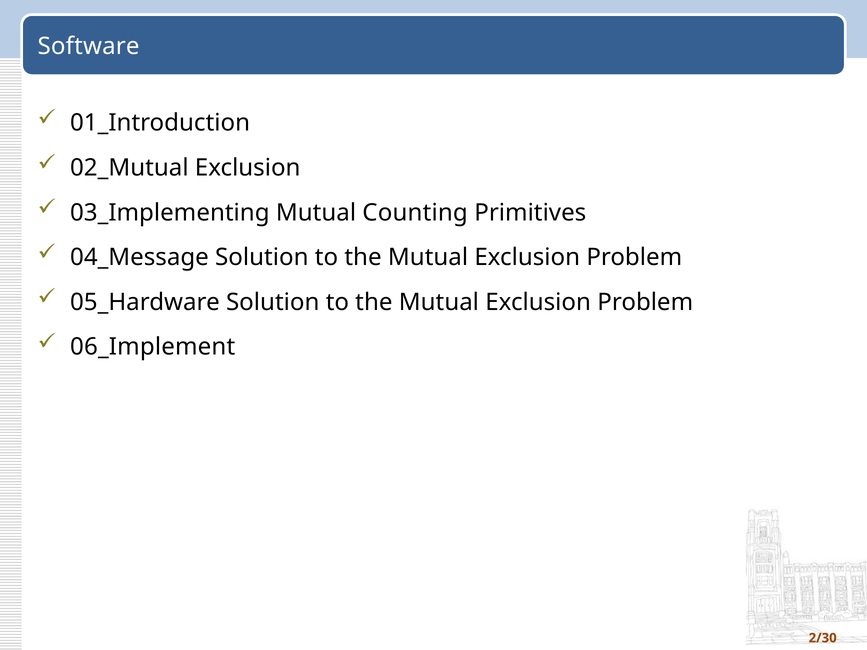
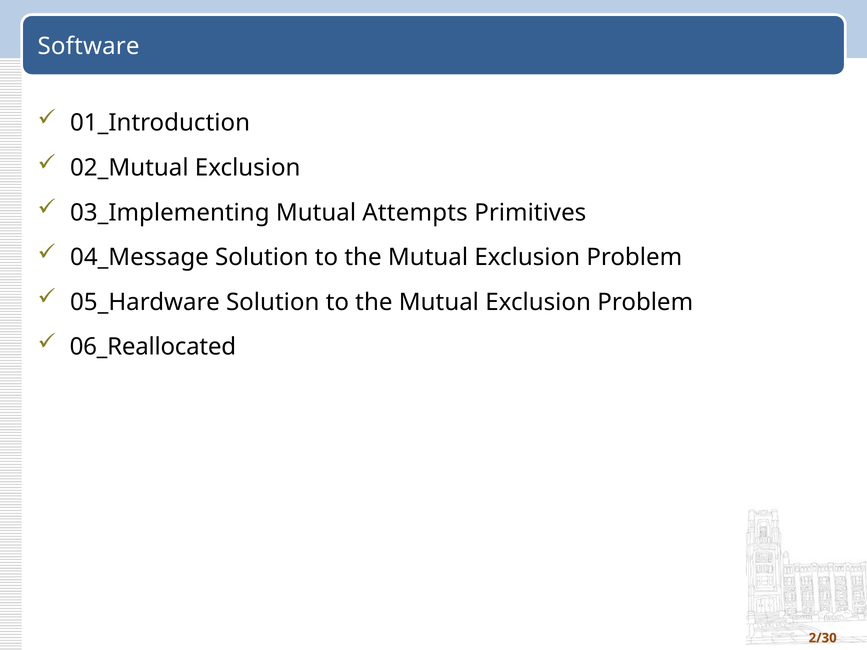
Counting: Counting -> Attempts (415, 213)
06_Implement: 06_Implement -> 06_Reallocated (153, 347)
